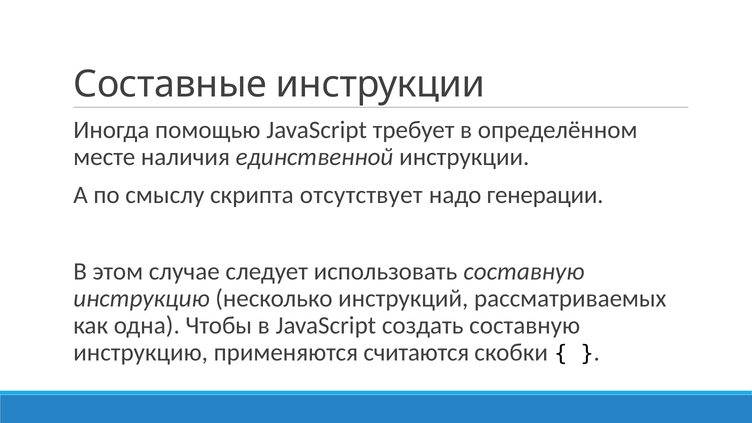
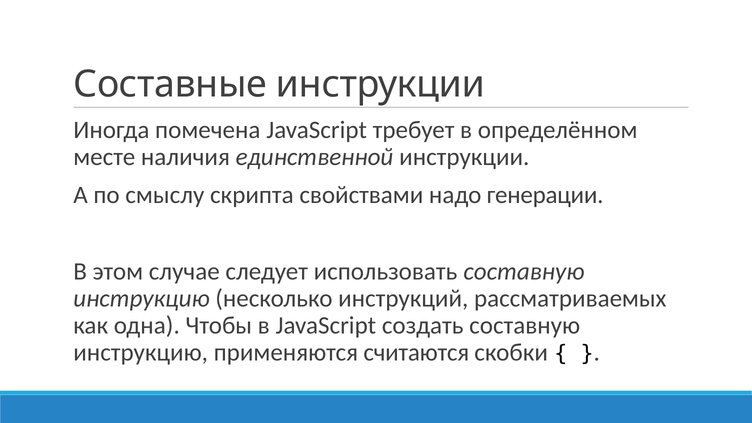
помощью: помощью -> помечена (208, 130)
отсутствует: отсутствует -> свойствами (361, 195)
